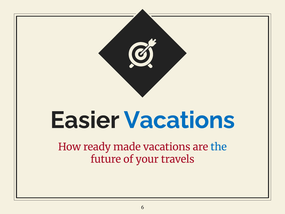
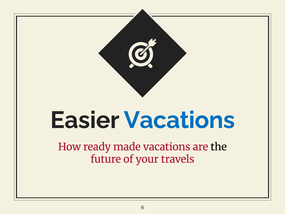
the colour: blue -> black (219, 147)
